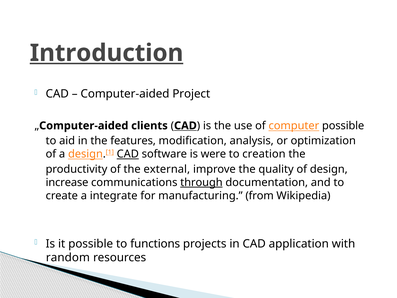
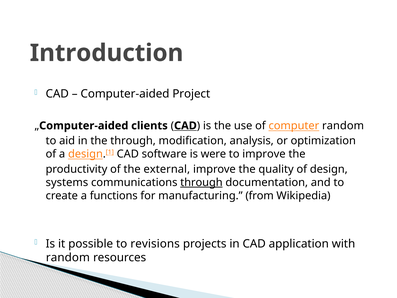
Introduction underline: present -> none (107, 53)
computer possible: possible -> random (343, 126)
the features: features -> through (133, 141)
CAD underline: present -> none (128, 154)
to creation: creation -> improve (264, 154)
increase: increase -> systems (67, 182)
integrate: integrate -> functions (114, 195)
functions: functions -> revisions (155, 243)
